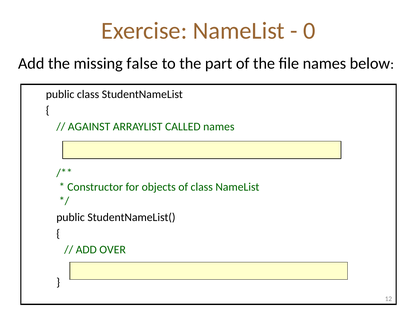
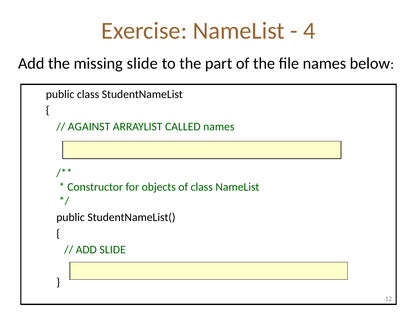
0: 0 -> 4 (309, 31)
missing false: false -> slide (142, 63)
ADD OVER: OVER -> SLIDE (113, 250)
